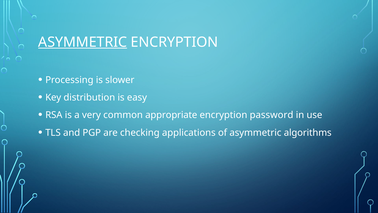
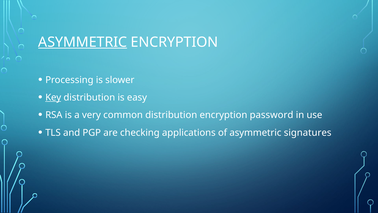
Key underline: none -> present (53, 97)
common appropriate: appropriate -> distribution (171, 115)
algorithms: algorithms -> signatures (308, 132)
